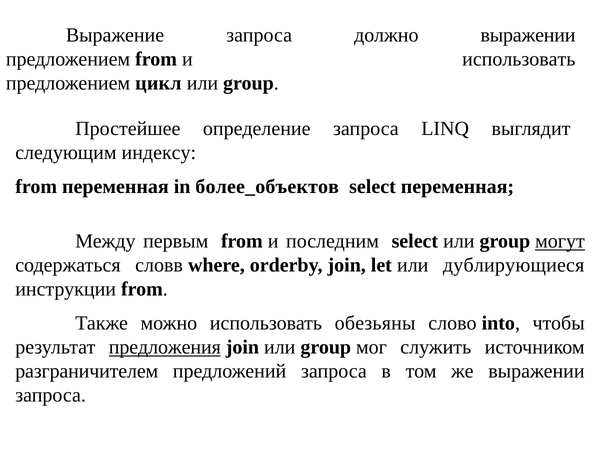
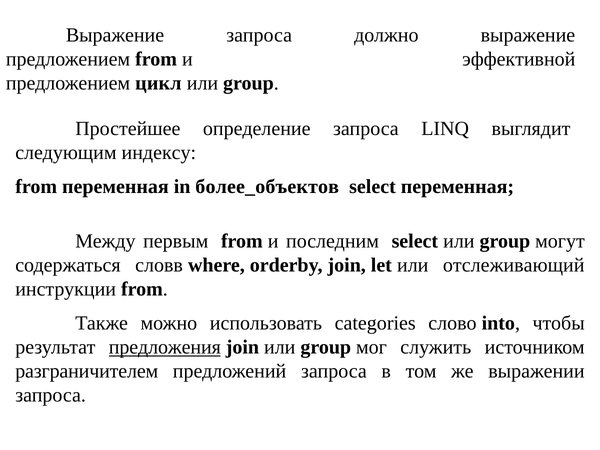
должно выражении: выражении -> выражение (528, 35)
и использовать: использовать -> эффективной (519, 59)
могут underline: present -> none (560, 241)
дублирующиеся: дублирующиеся -> отслеживающий (514, 265)
обезьяны: обезьяны -> categories (375, 323)
